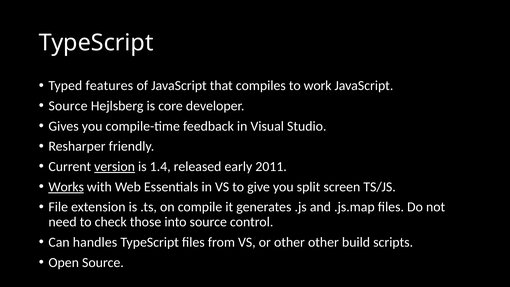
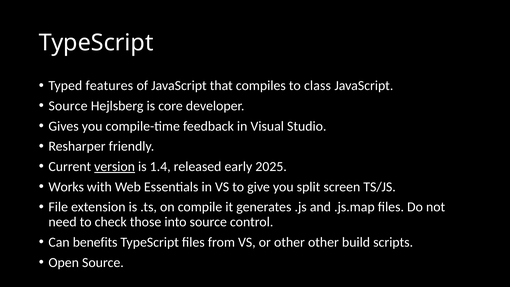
work: work -> class (317, 86)
2011: 2011 -> 2025 (271, 167)
Works underline: present -> none (66, 187)
handles: handles -> benefits (95, 242)
